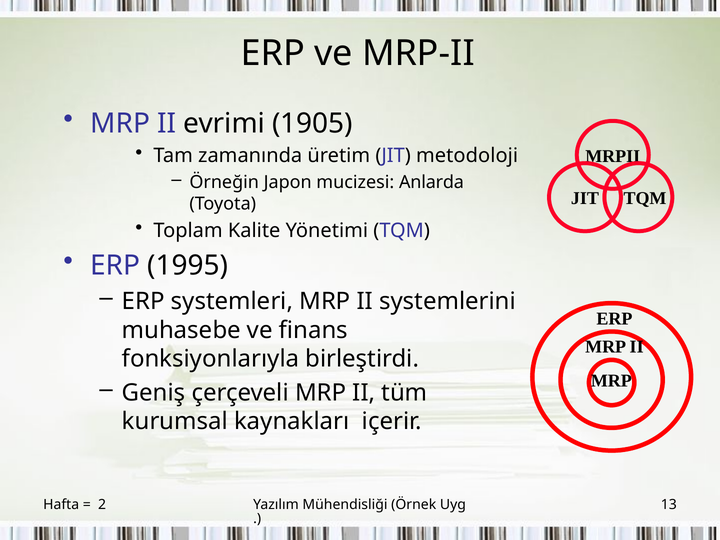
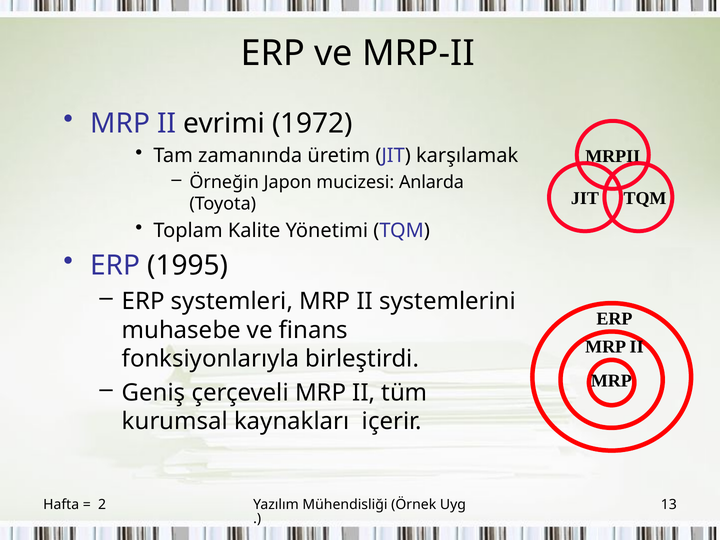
1905: 1905 -> 1972 (312, 124)
metodoloji: metodoloji -> karşılamak (467, 156)
